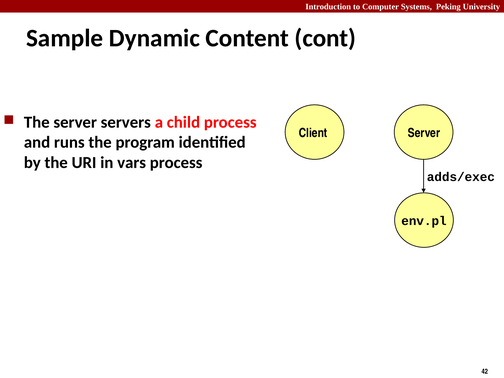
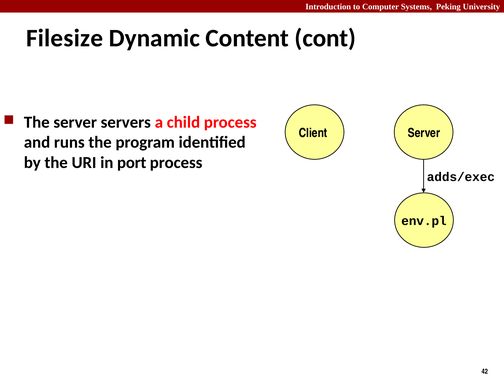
Sample: Sample -> Filesize (65, 38)
vars: vars -> port (132, 163)
